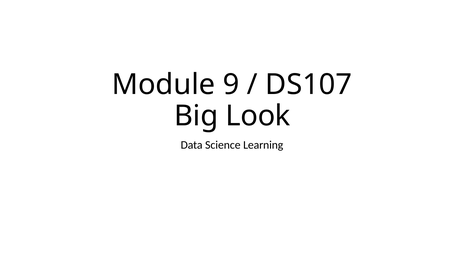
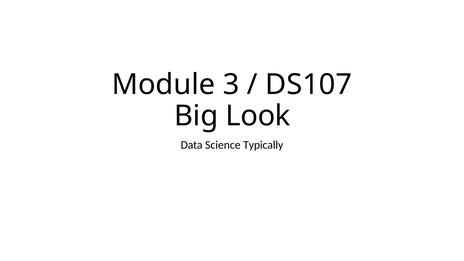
9: 9 -> 3 (231, 85)
Learning: Learning -> Typically (263, 145)
